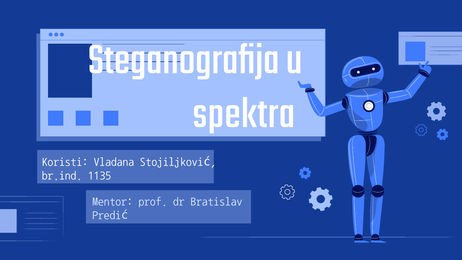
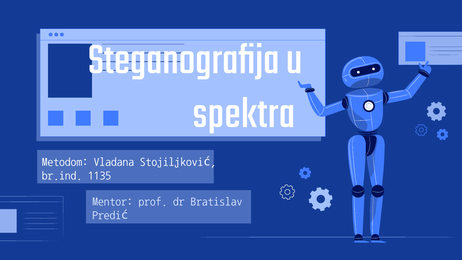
Koristi: Koristi -> Metodom (65, 162)
